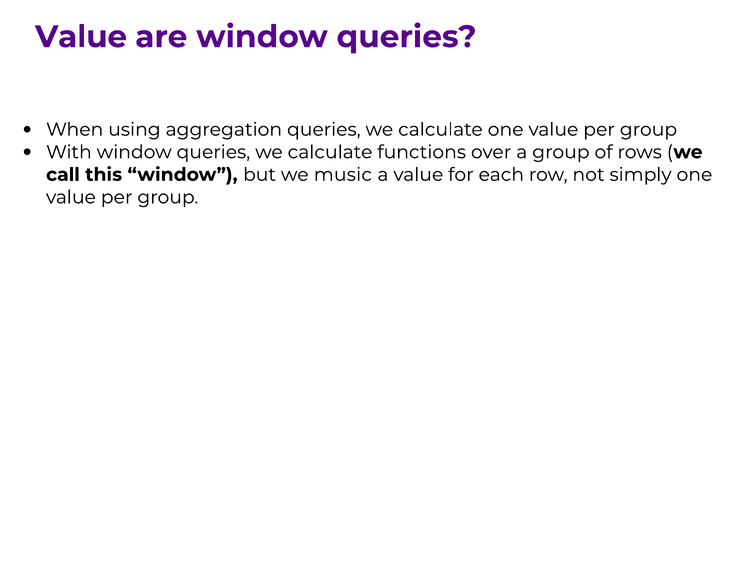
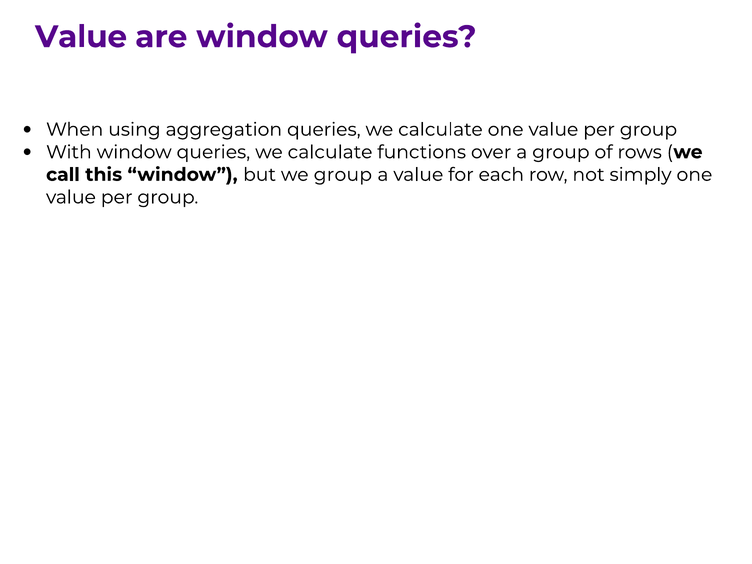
we music: music -> group (343, 175)
